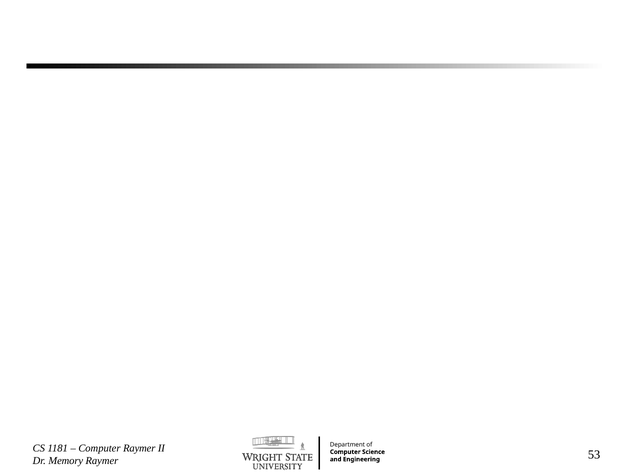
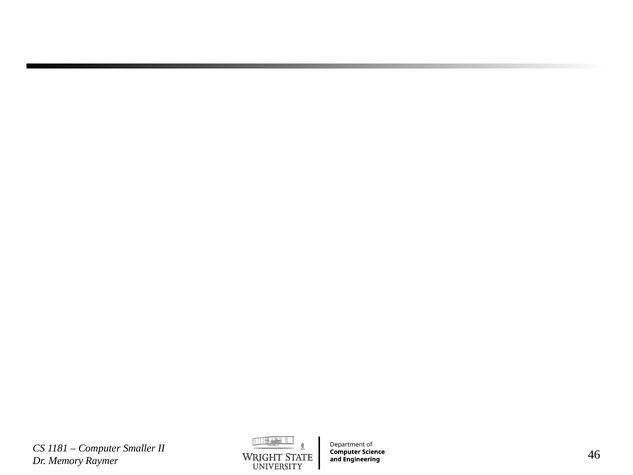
Computer Raymer: Raymer -> Smaller (139, 448)
53: 53 -> 46 (594, 454)
